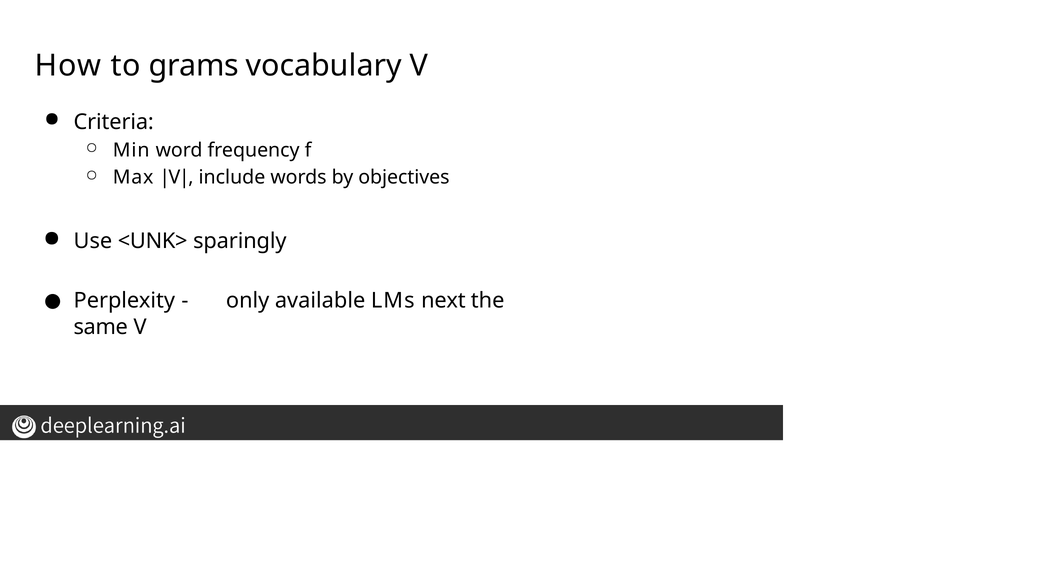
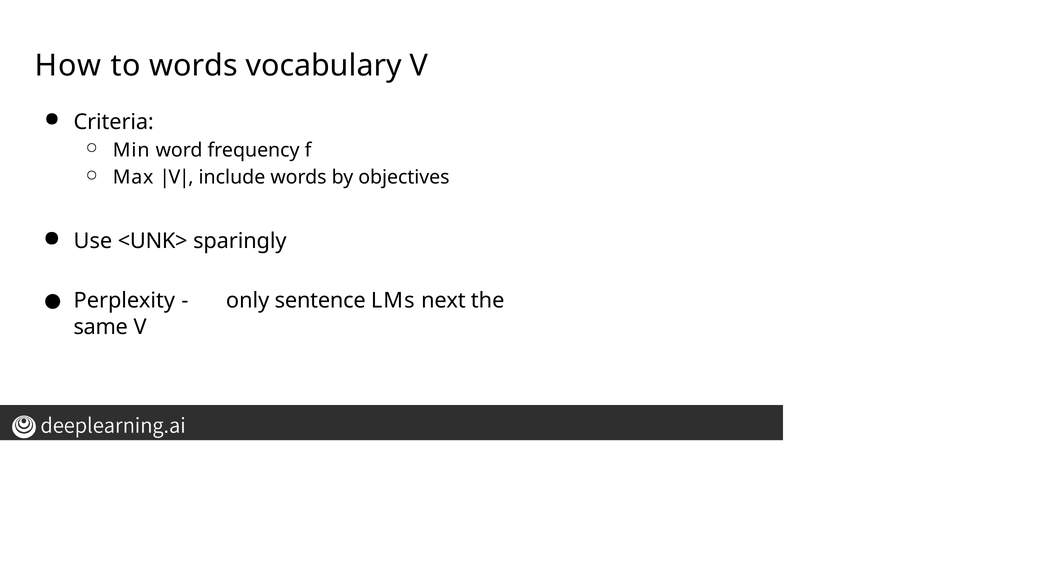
to grams: grams -> words (193, 66)
available: available -> sentence (320, 301)
